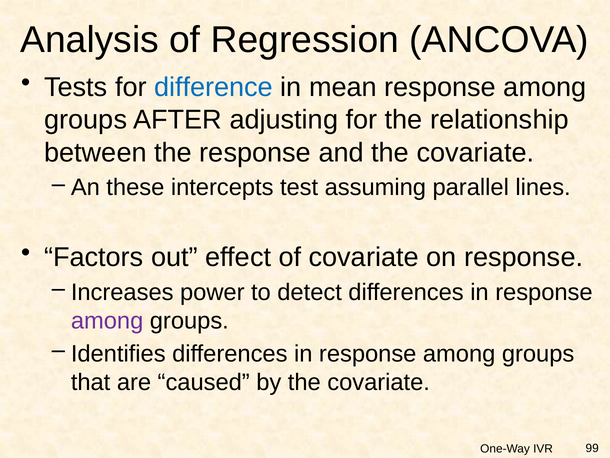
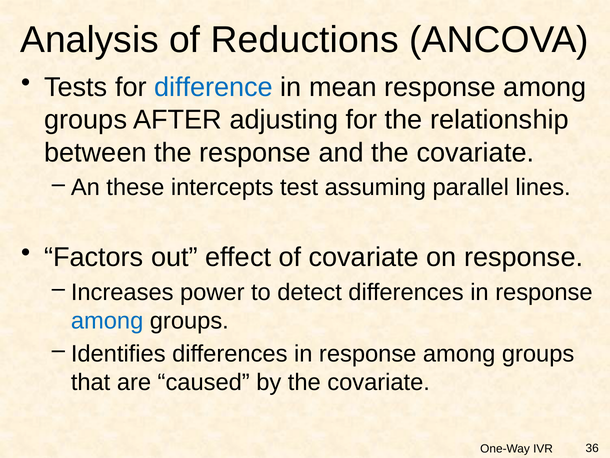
Regression: Regression -> Reductions (305, 40)
among colour: purple -> blue (107, 320)
99: 99 -> 36 (592, 448)
